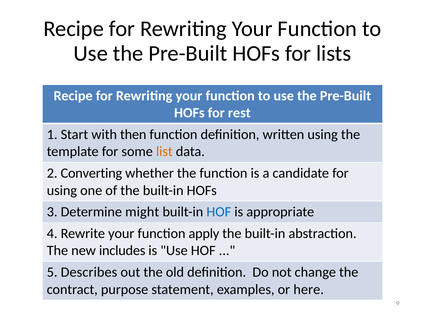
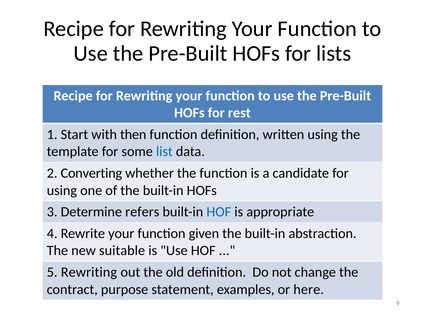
list colour: orange -> blue (164, 152)
might: might -> refers (142, 212)
apply: apply -> given (204, 234)
includes: includes -> suitable (122, 251)
5 Describes: Describes -> Rewriting (89, 273)
